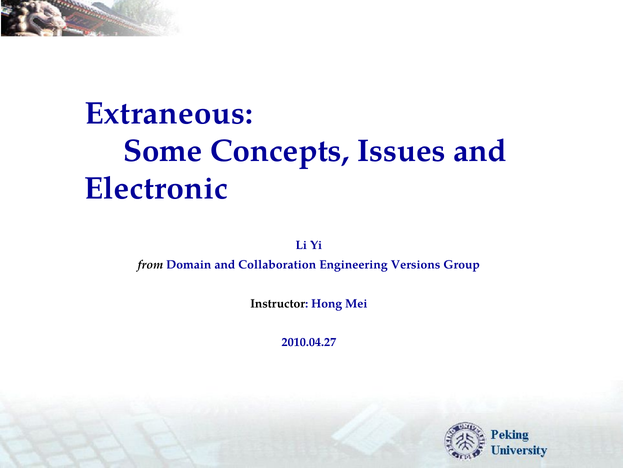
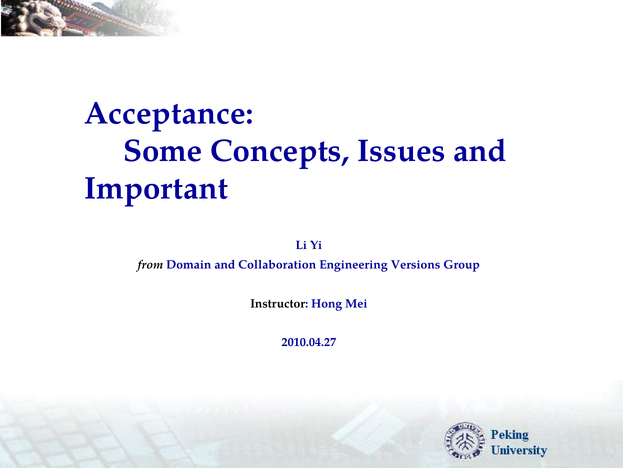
Extraneous: Extraneous -> Acceptance (169, 113)
Electronic: Electronic -> Important (156, 188)
